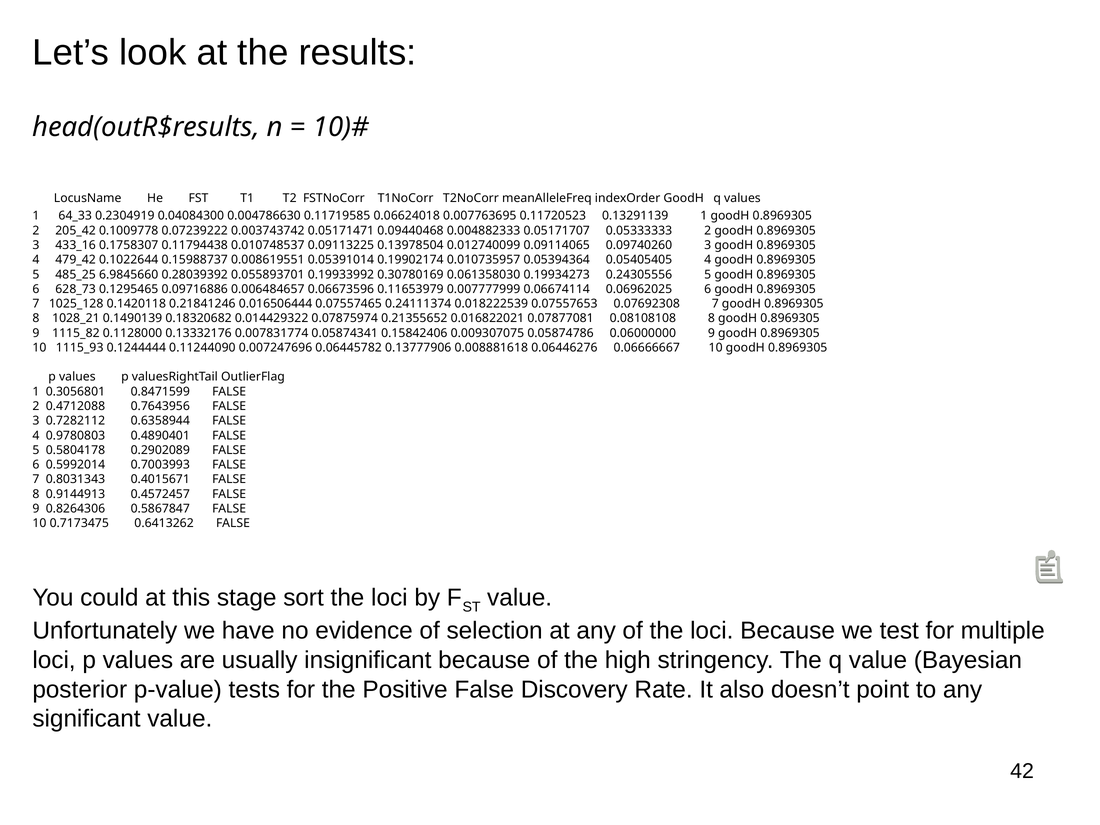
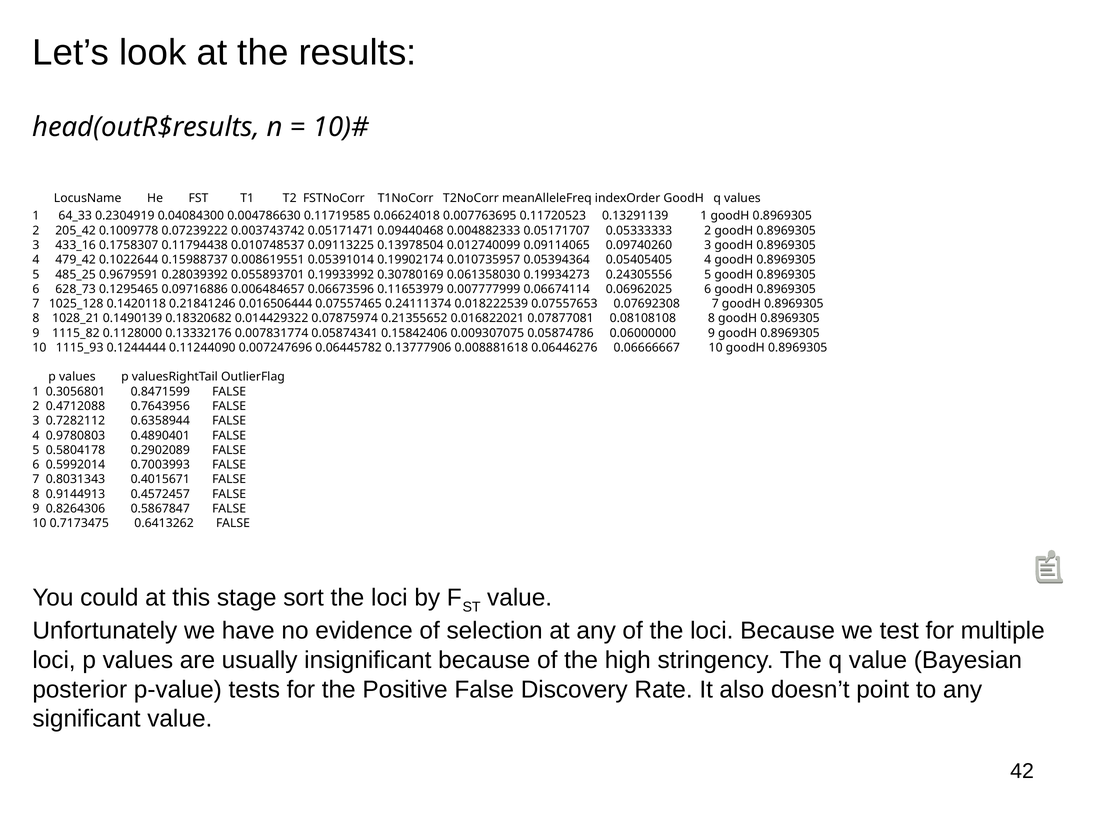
6.9845660: 6.9845660 -> 0.9679591 (129, 274)
